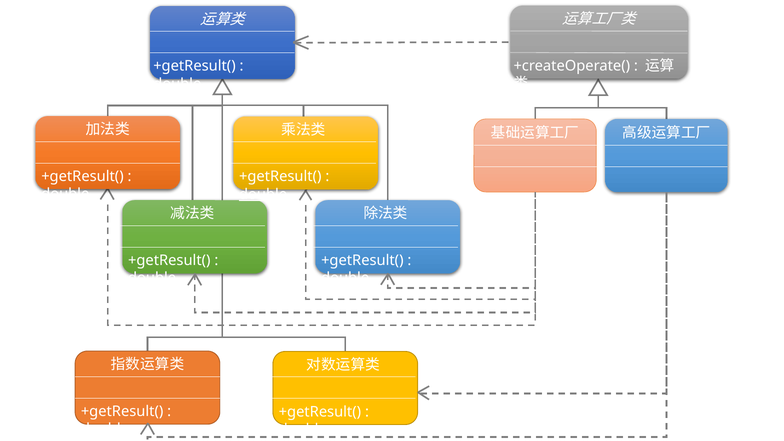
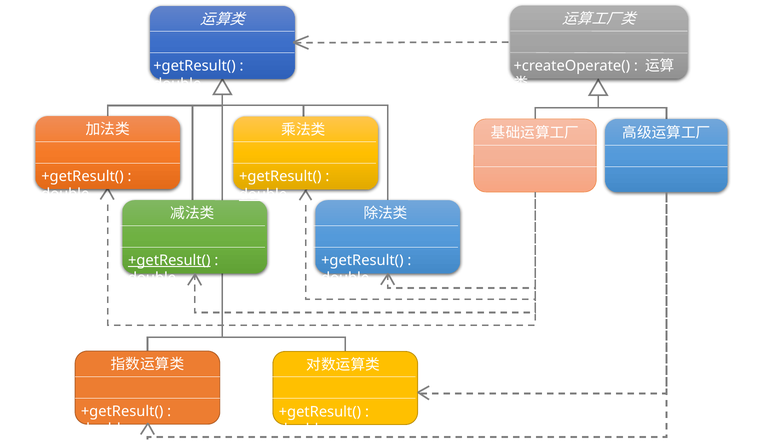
+getResult( underline: none -> present (169, 260)
